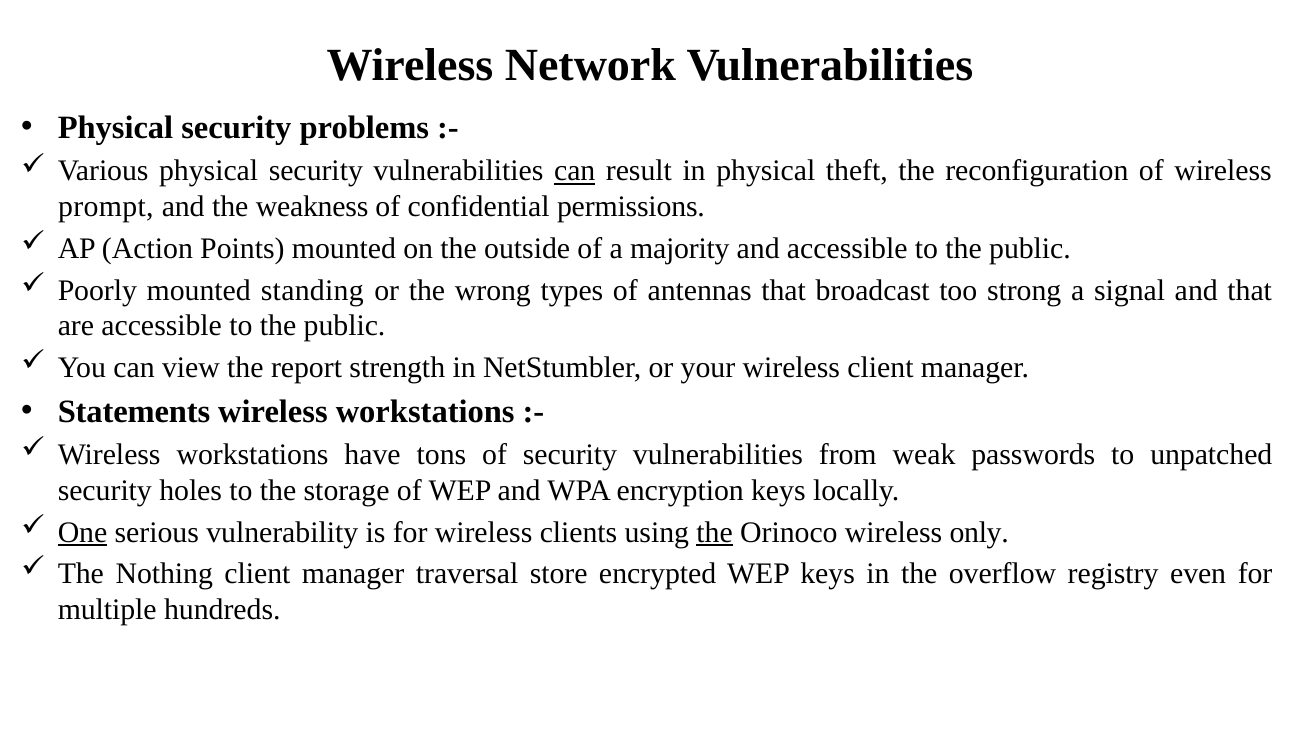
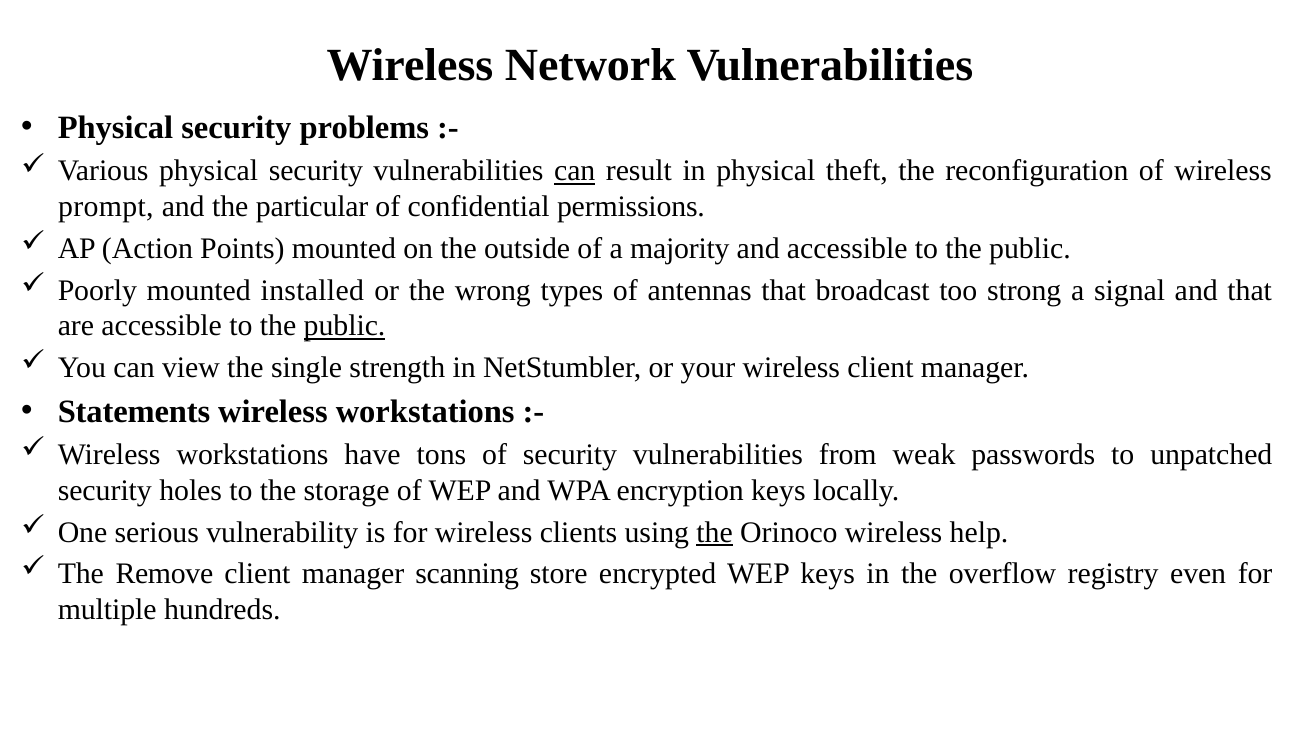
weakness: weakness -> particular (312, 207)
standing: standing -> installed (312, 290)
public underline: none -> present (345, 326)
report: report -> single (307, 368)
One underline: present -> none (83, 532)
only: only -> help (979, 532)
Nothing: Nothing -> Remove (164, 574)
traversal: traversal -> scanning (467, 574)
